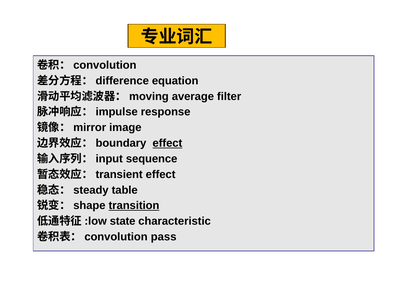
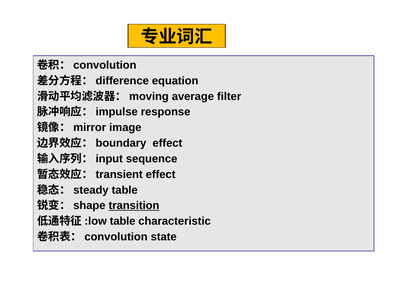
effect underline: present -> none (167, 143)
state: state -> table (123, 221)
pass: pass -> state (164, 237)
